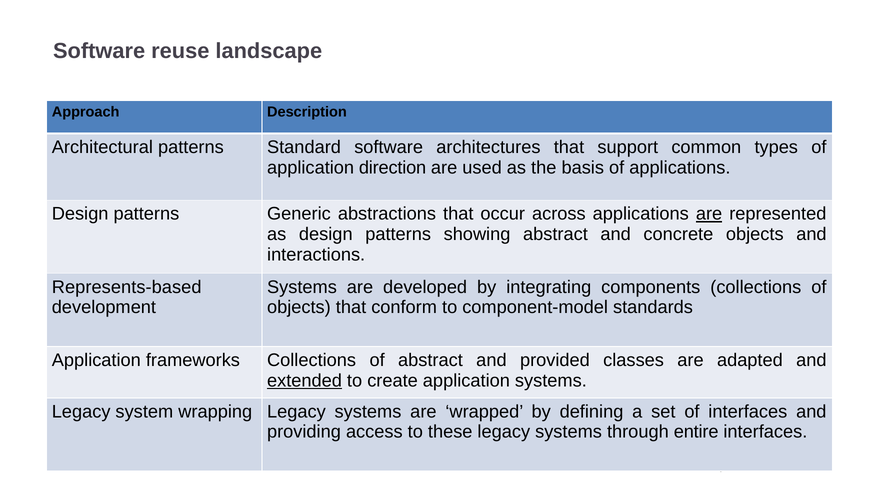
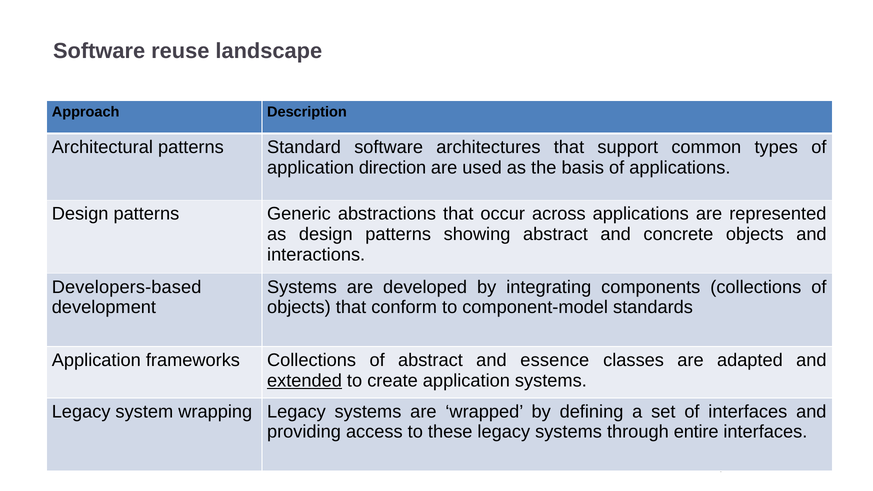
are underline: present -> none (709, 214)
Represents-based: Represents-based -> Developers-based (127, 287)
provided: provided -> essence (555, 360)
